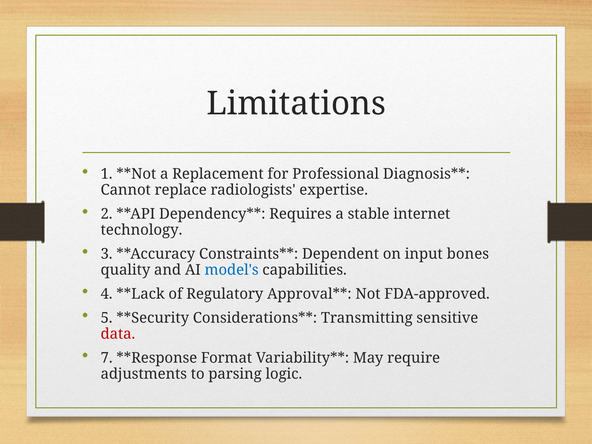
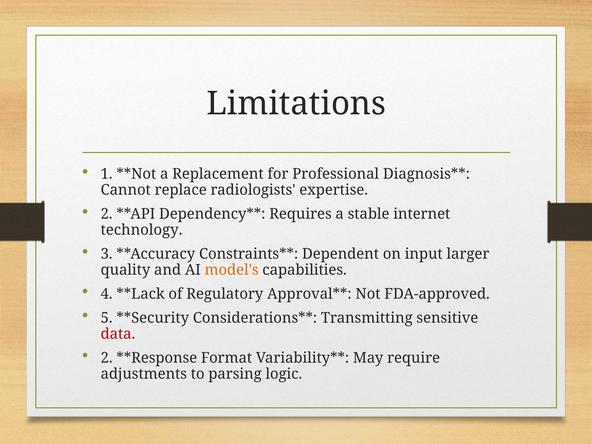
bones: bones -> larger (468, 254)
model's colour: blue -> orange (232, 270)
7: 7 -> 2 (107, 358)
